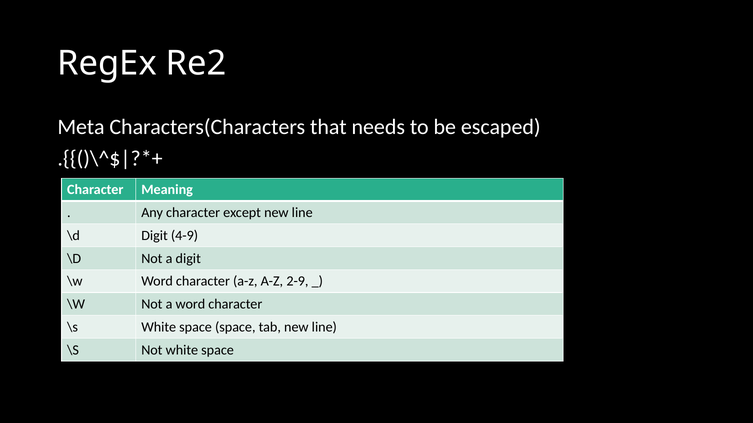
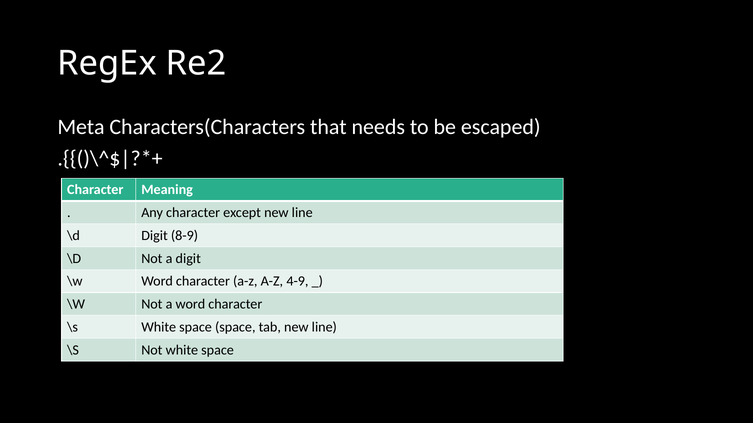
4-9: 4-9 -> 8-9 (185, 236)
2-9: 2-9 -> 4-9 (297, 282)
